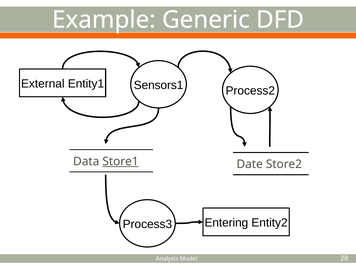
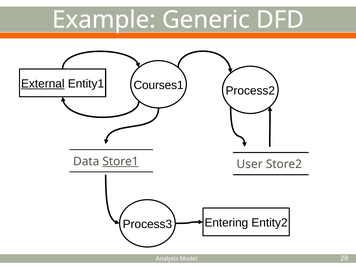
External underline: none -> present (43, 84)
Sensors1: Sensors1 -> Courses1 (159, 85)
Date: Date -> User (250, 164)
